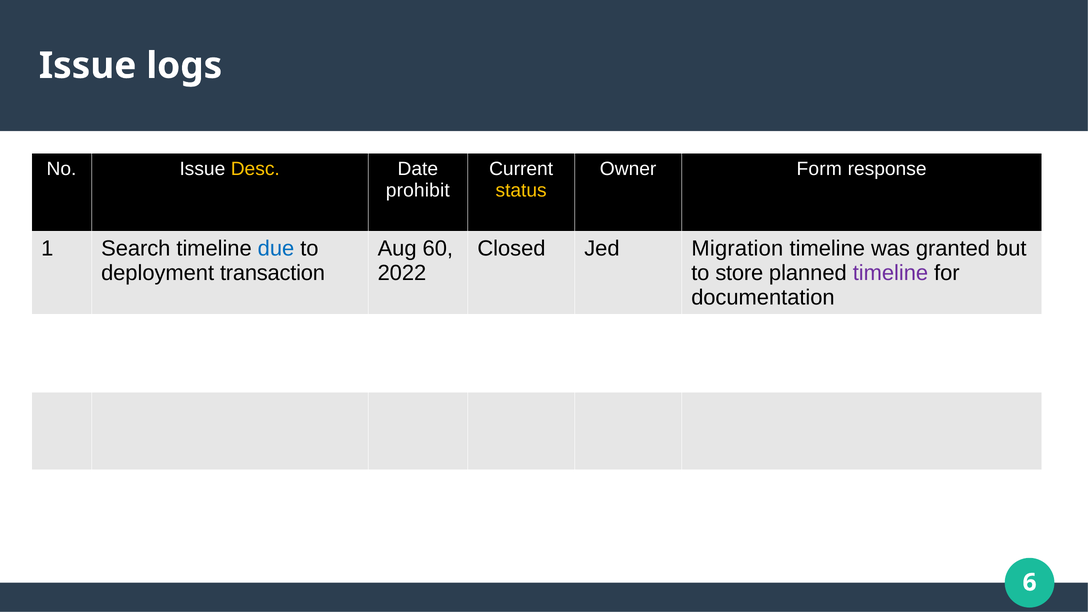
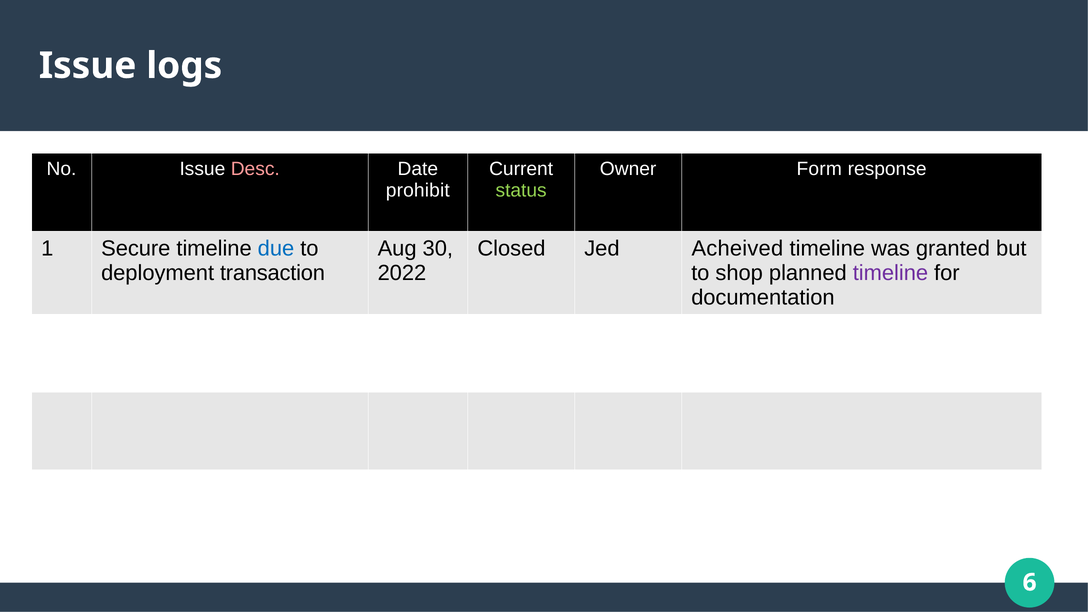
Desc colour: yellow -> pink (255, 169)
status colour: yellow -> light green (521, 190)
Search: Search -> Secure (136, 249)
60: 60 -> 30 (438, 249)
Migration: Migration -> Acheived (737, 249)
store: store -> shop (739, 273)
